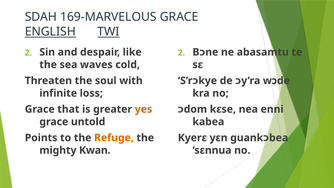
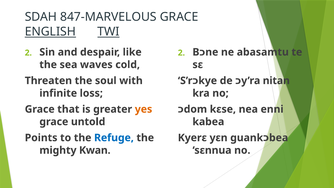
169-MARVELOUS: 169-MARVELOUS -> 847-MARVELOUS (108, 17)
wɔde: wɔde -> nitan (276, 81)
Refuge colour: orange -> blue (114, 138)
